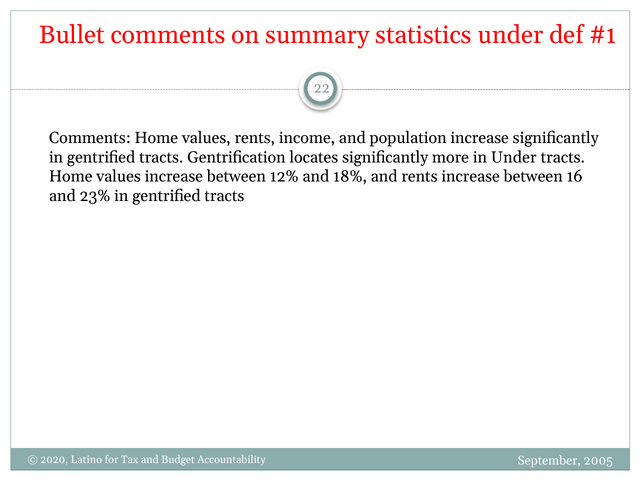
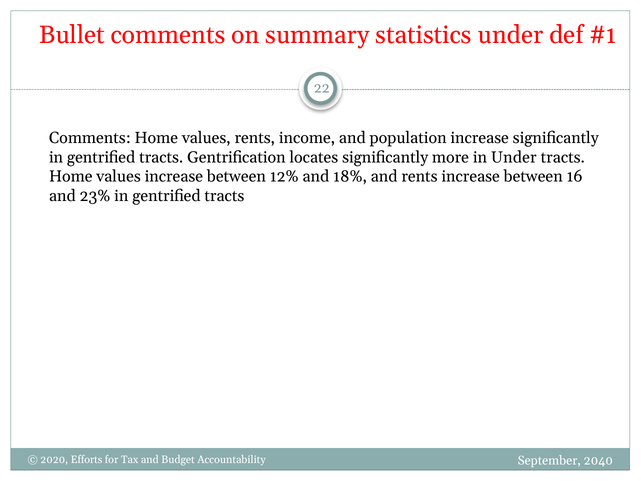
Latino: Latino -> Efforts (87, 460)
2005: 2005 -> 2040 (598, 461)
